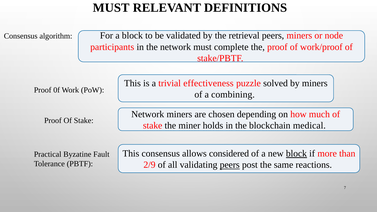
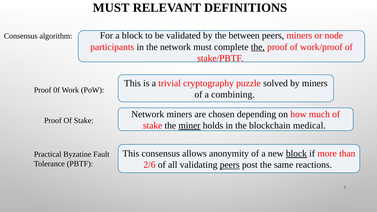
retrieval: retrieval -> between (244, 36)
the underline: none -> present (258, 47)
effectiveness: effectiveness -> cryptography (208, 83)
miner underline: none -> present (189, 126)
considered: considered -> anonymity (229, 154)
2/9: 2/9 -> 2/6 (149, 165)
